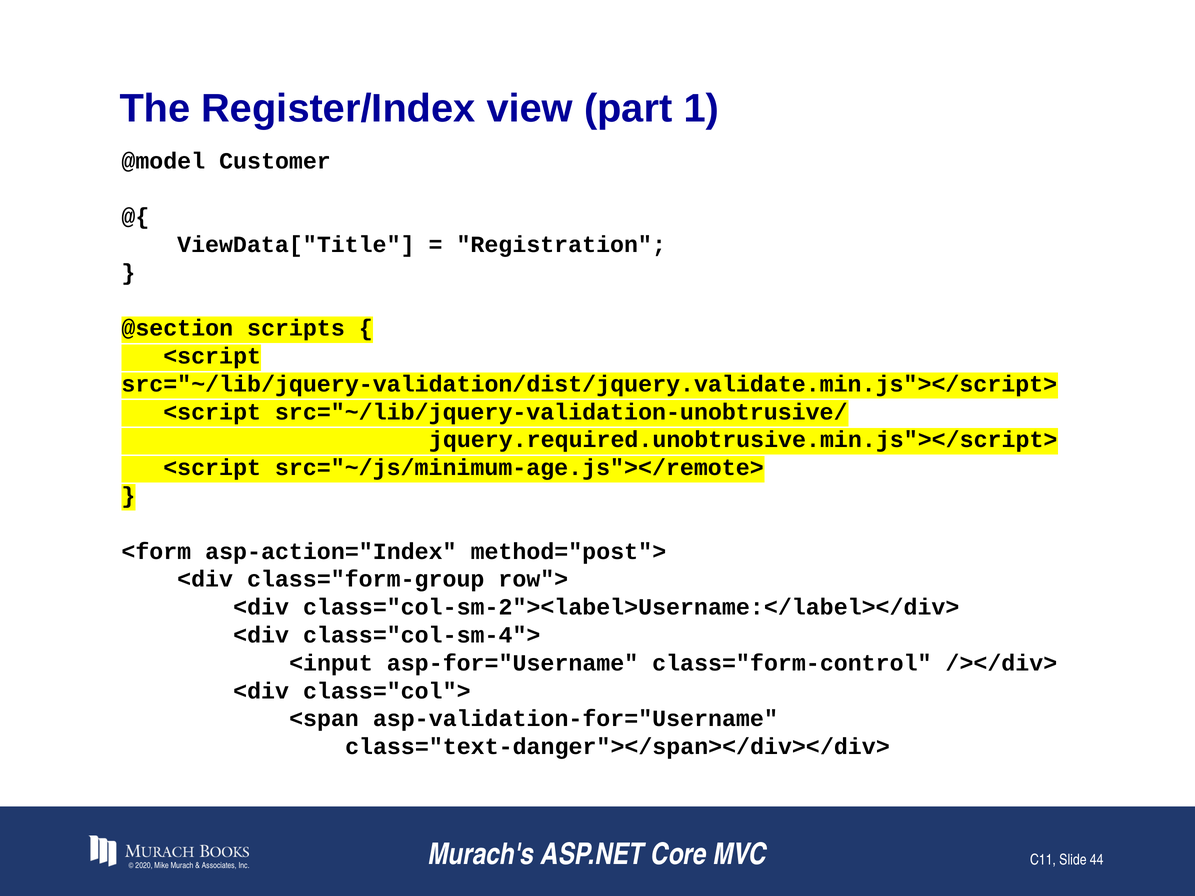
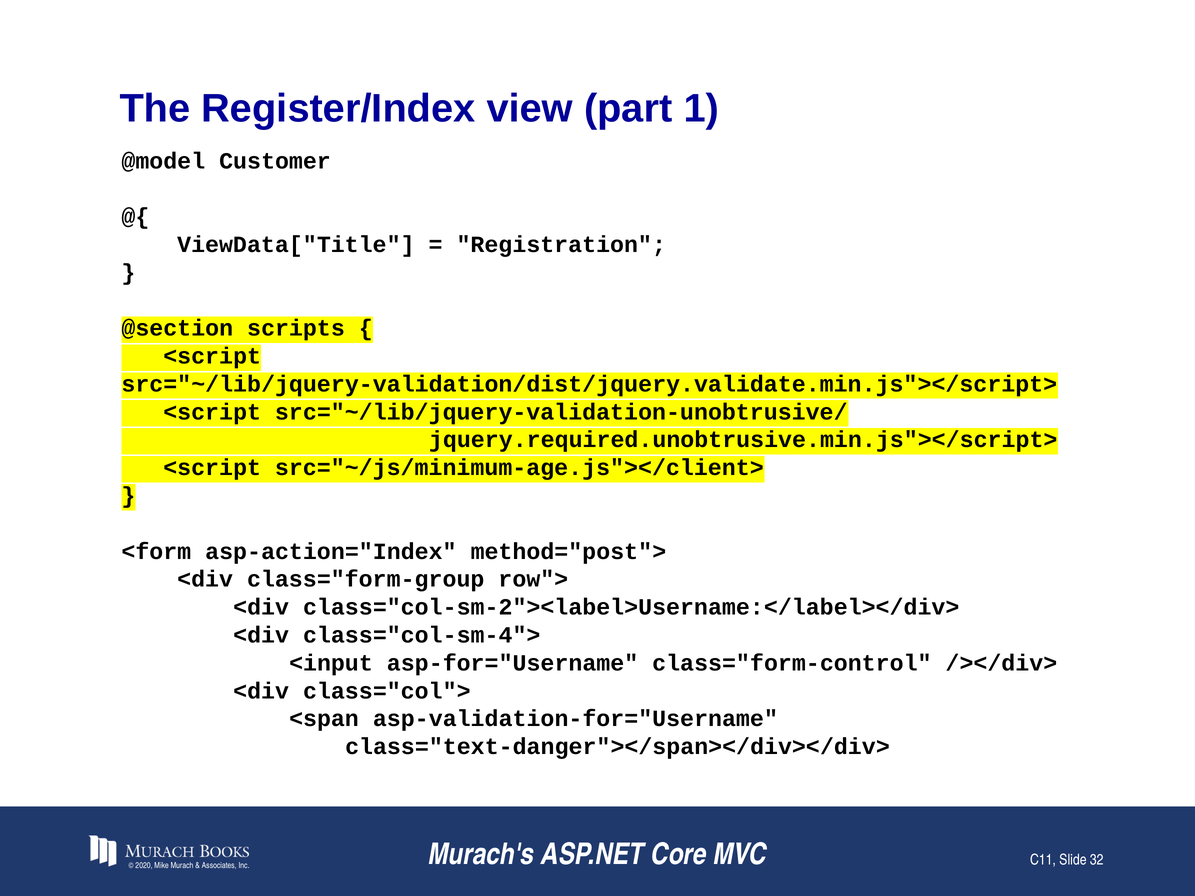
src="~/js/minimum-age.js"></remote>: src="~/js/minimum-age.js"></remote> -> src="~/js/minimum-age.js"></client> (519, 468)
44: 44 -> 32 (1097, 860)
